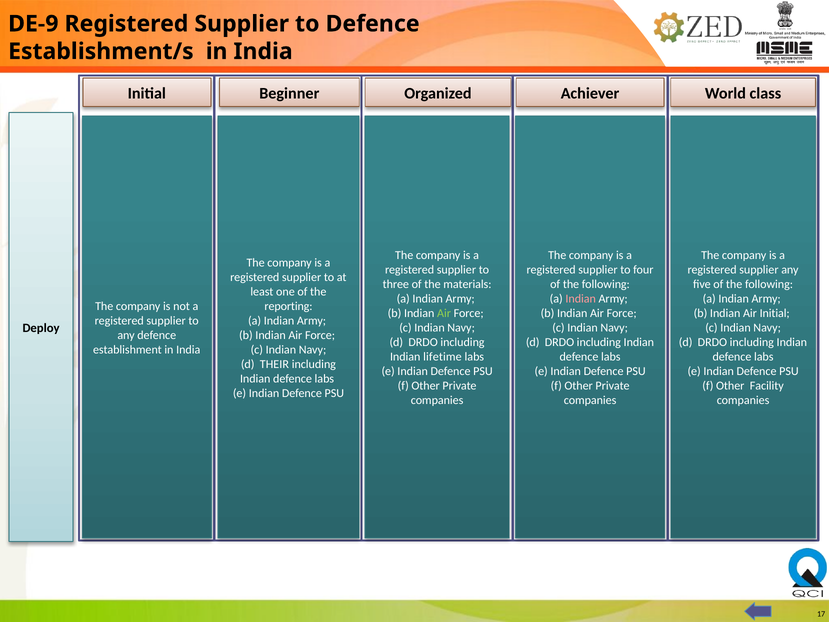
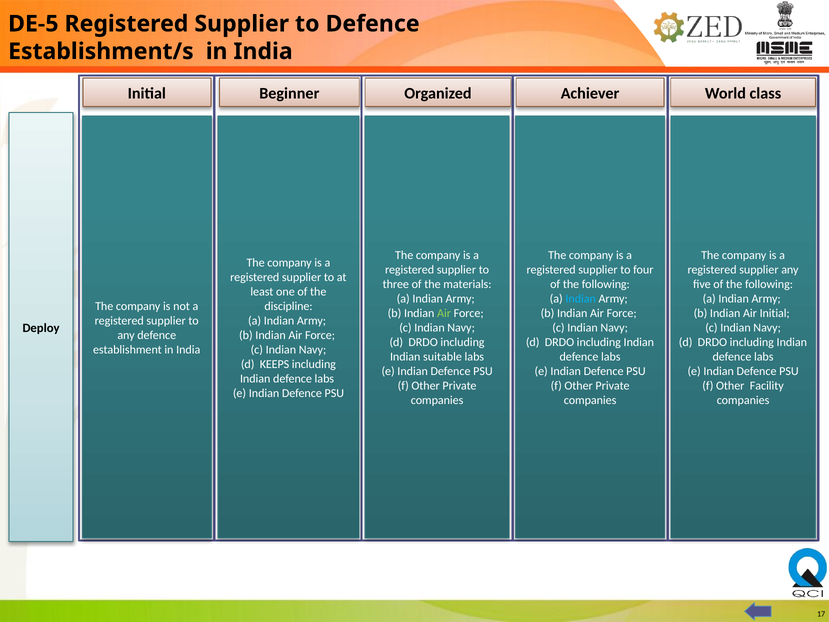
DE-9: DE-9 -> DE-5 (33, 24)
Indian colour: pink -> light blue (581, 299)
reporting: reporting -> discipline (288, 306)
lifetime: lifetime -> suitable (443, 357)
THEIR: THEIR -> KEEPS (274, 364)
